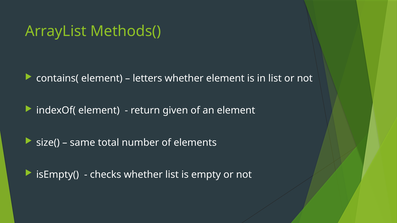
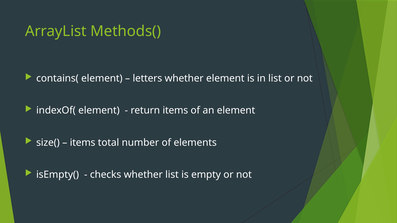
return given: given -> items (175, 111)
same: same -> items (83, 143)
